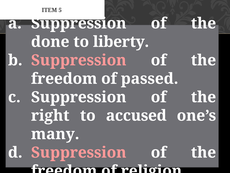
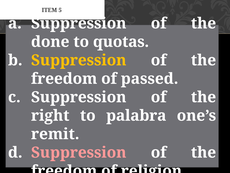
liberty: liberty -> quotas (121, 42)
Suppression colour: pink -> yellow (79, 60)
accused: accused -> palabra (136, 115)
many: many -> remit (55, 134)
